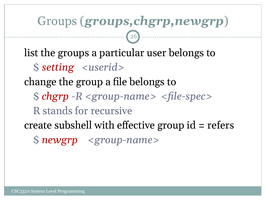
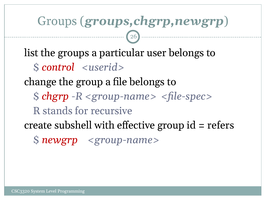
setting: setting -> control (58, 67)
